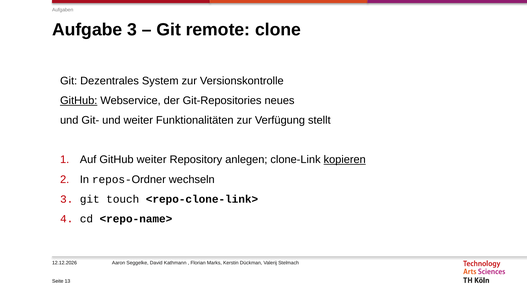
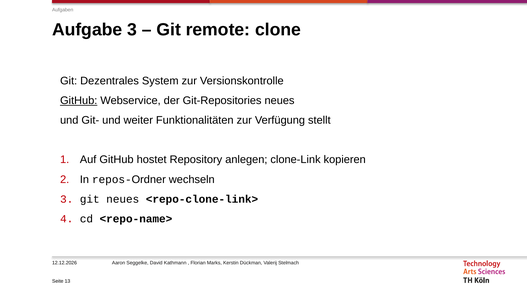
GitHub weiter: weiter -> hostet (152, 160)
kopieren underline: present -> none (345, 160)
git touch: touch -> neues (123, 199)
